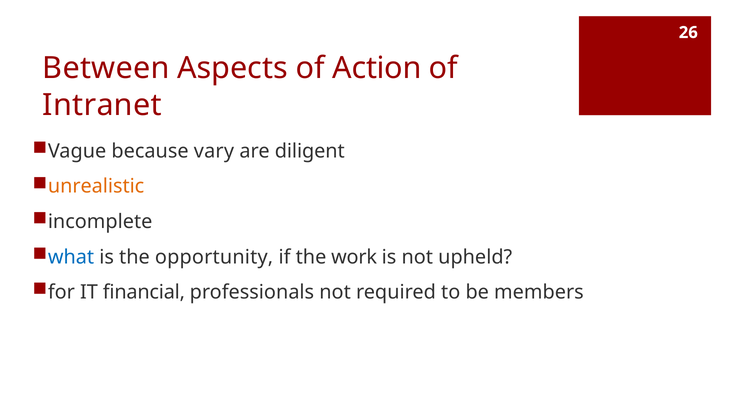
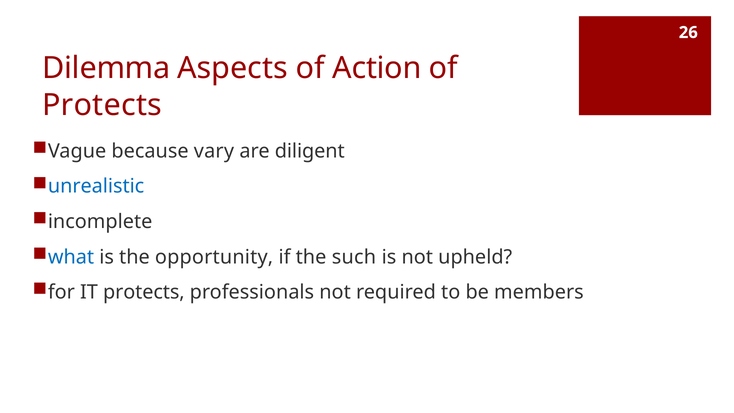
Between: Between -> Dilemma (106, 68)
Intranet: Intranet -> Protects (102, 105)
unrealistic colour: orange -> blue (96, 186)
work: work -> such (354, 257)
IT financial: financial -> protects (144, 292)
